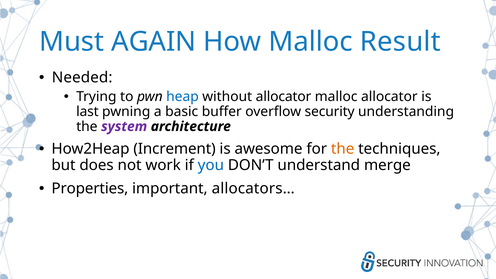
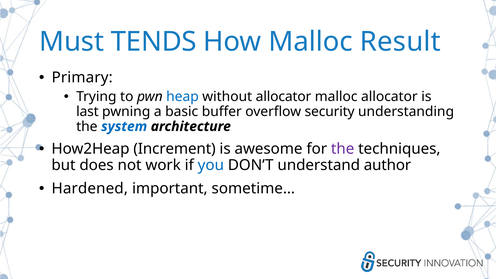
AGAIN: AGAIN -> TENDS (154, 42)
Needed: Needed -> Primary (82, 78)
system colour: purple -> blue (124, 126)
the colour: orange -> purple (343, 149)
merge: merge -> author (387, 165)
Properties: Properties -> Hardened (90, 189)
allocators…: allocators… -> sometime… (253, 189)
